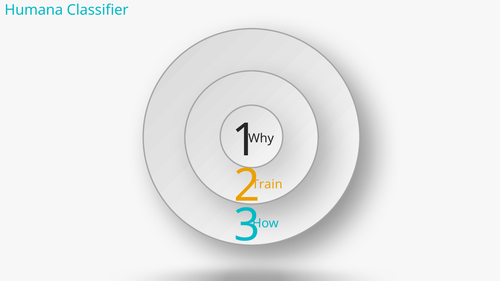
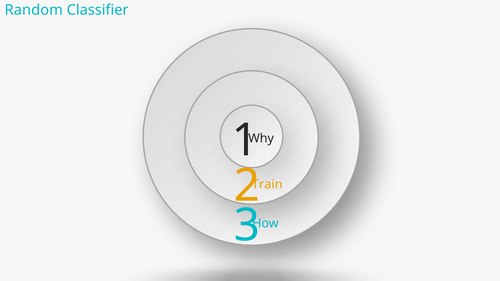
Humana: Humana -> Random (34, 10)
